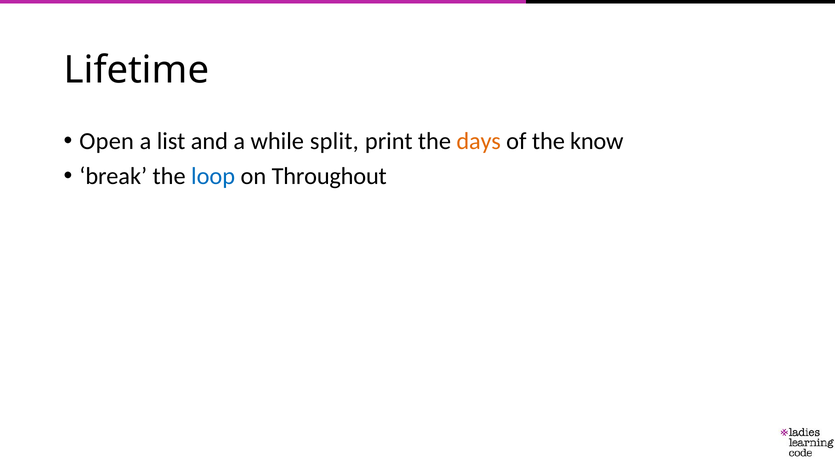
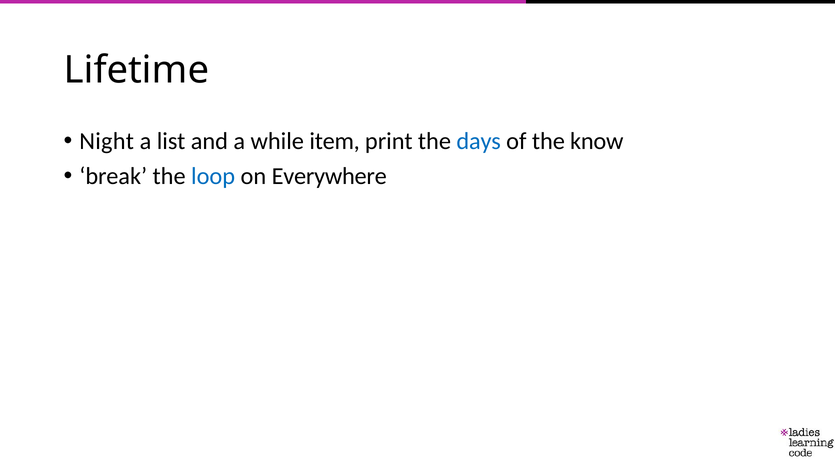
Open: Open -> Night (107, 141)
split: split -> item (335, 141)
days colour: orange -> blue (479, 141)
Throughout: Throughout -> Everywhere (329, 176)
